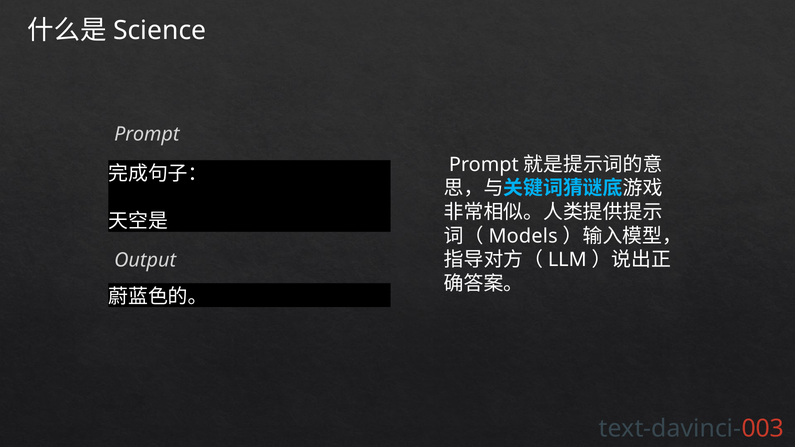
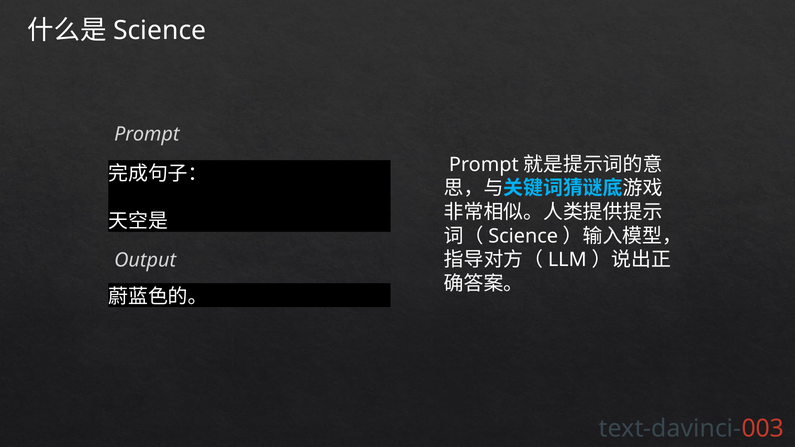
Models: Models -> Science (523, 236)
